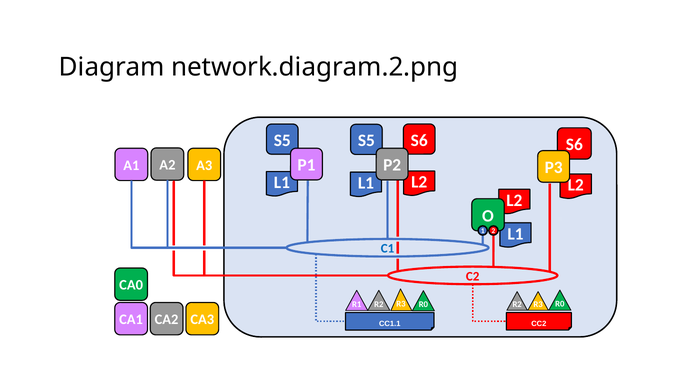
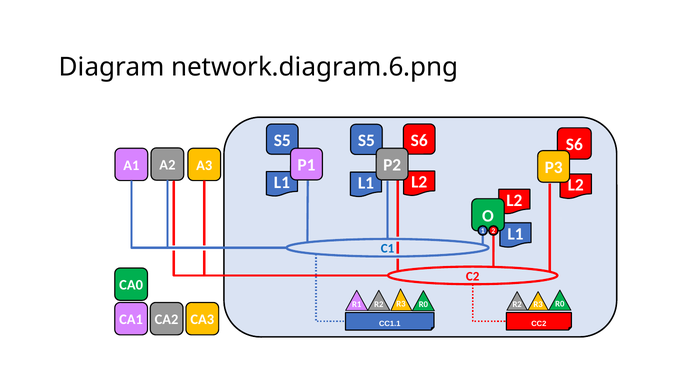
network.diagram.2.png: network.diagram.2.png -> network.diagram.6.png (315, 67)
